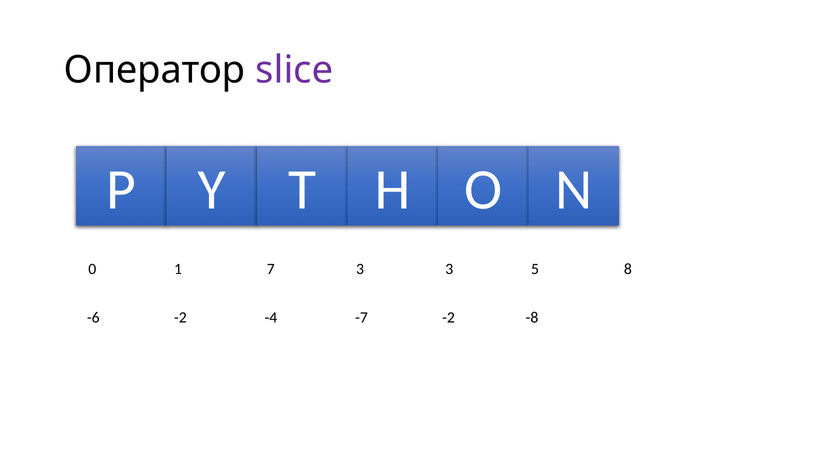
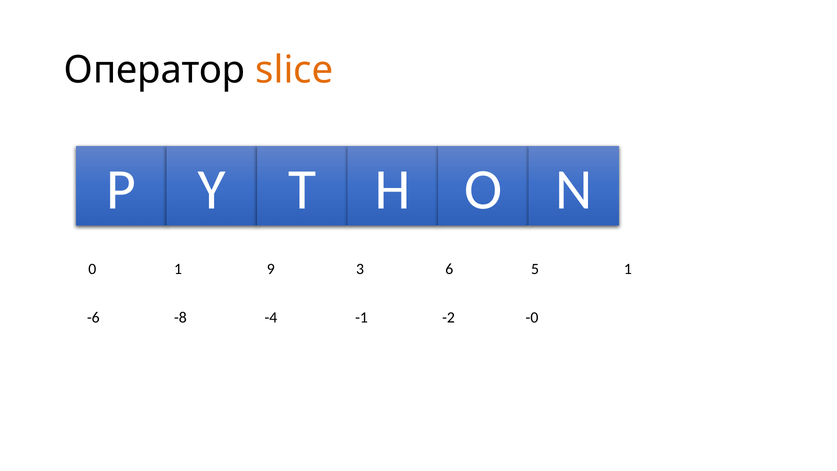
slice colour: purple -> orange (294, 70)
7: 7 -> 9 (271, 269)
3 3: 3 -> 6 (449, 269)
5 8: 8 -> 1 (628, 269)
-6 -2: -2 -> -8 (180, 317)
-7: -7 -> -1 (362, 317)
-8: -8 -> -0 (532, 317)
